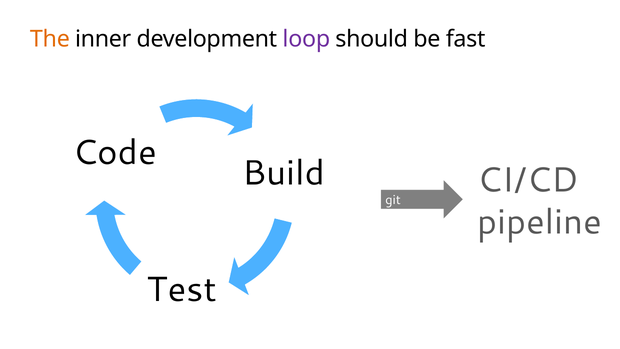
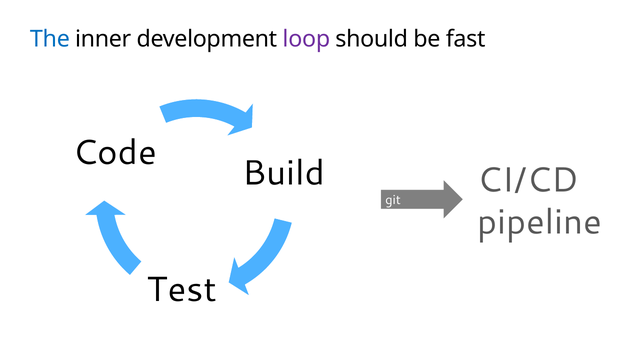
The colour: orange -> blue (50, 39)
